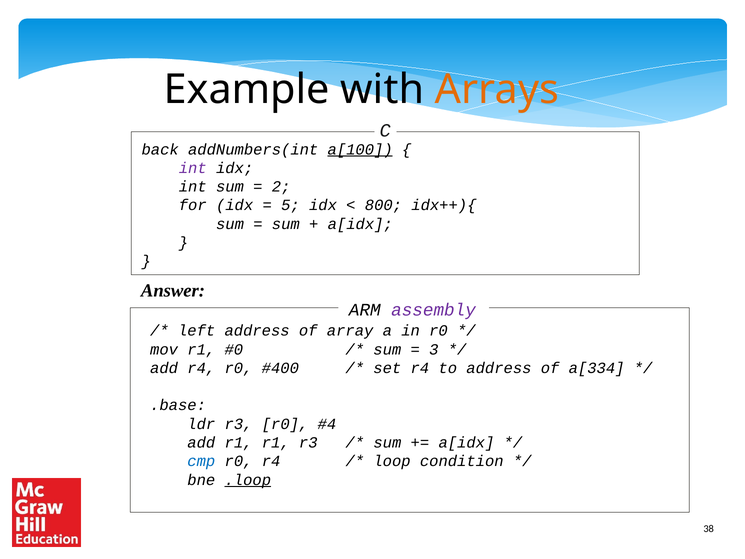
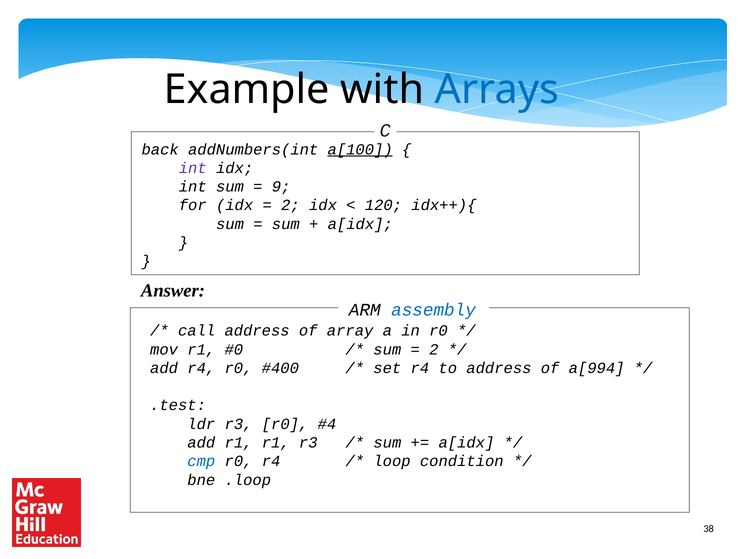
Arrays colour: orange -> blue (497, 89)
2: 2 -> 9 (281, 187)
5: 5 -> 2 (290, 205)
800: 800 -> 120 (383, 205)
assembly colour: purple -> blue (434, 310)
left: left -> call (197, 331)
3: 3 -> 2 (434, 349)
a[334: a[334 -> a[994 (597, 368)
.base: .base -> .test (178, 405)
.loop underline: present -> none (248, 480)
